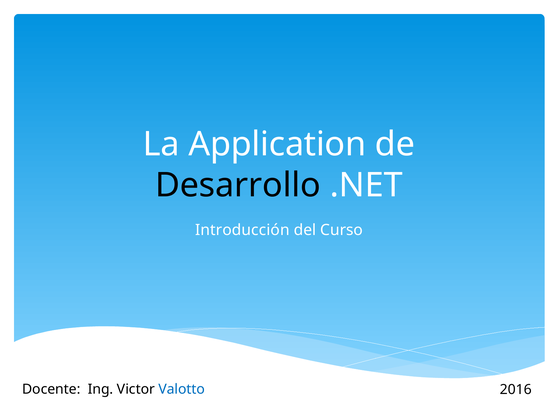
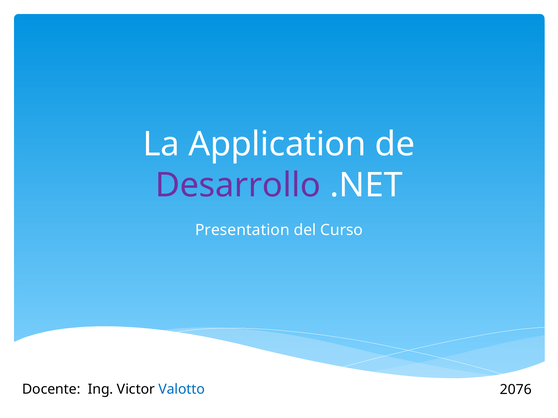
Desarrollo colour: black -> purple (238, 185)
Introducción: Introducción -> Presentation (242, 230)
2016: 2016 -> 2076 (516, 390)
